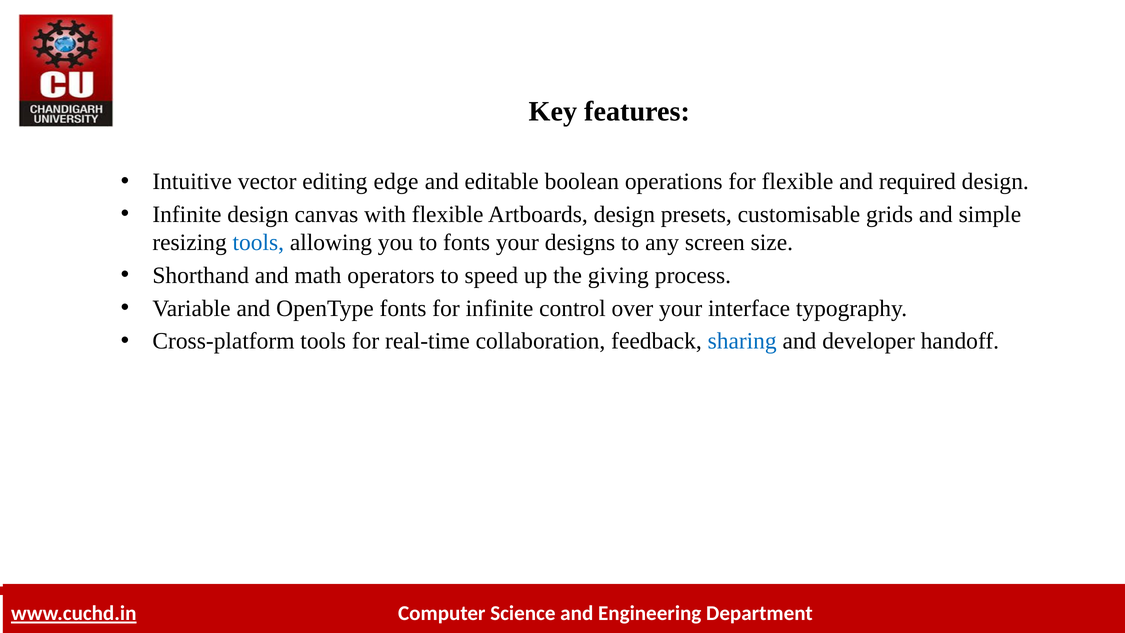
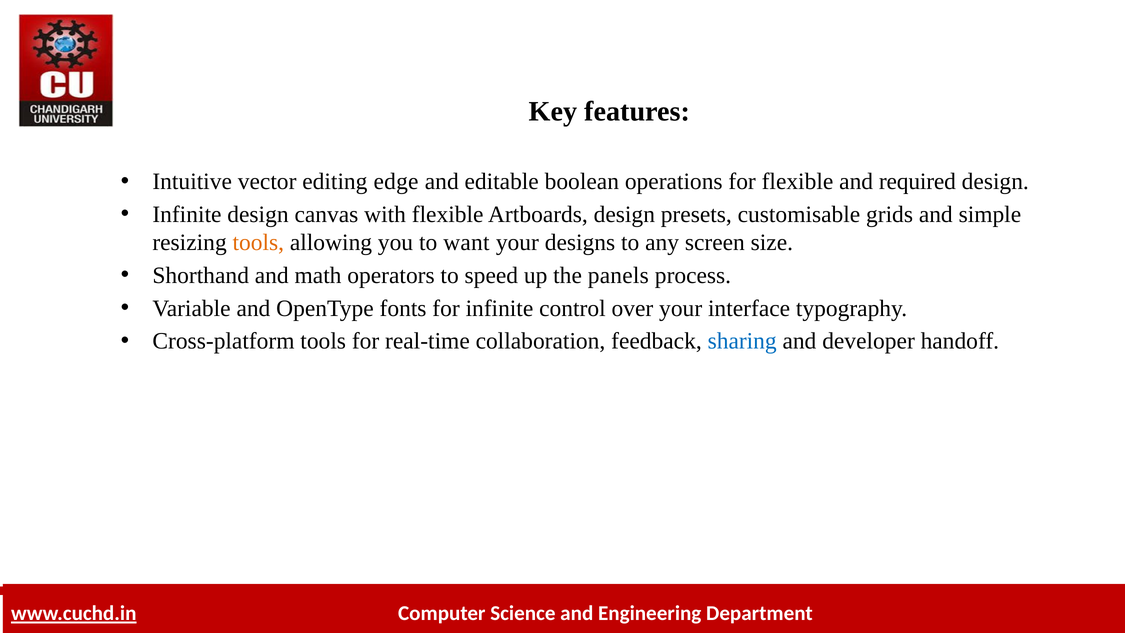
tools colour: blue -> orange (258, 243)
to fonts: fonts -> want (466, 243)
giving: giving -> panels (618, 275)
